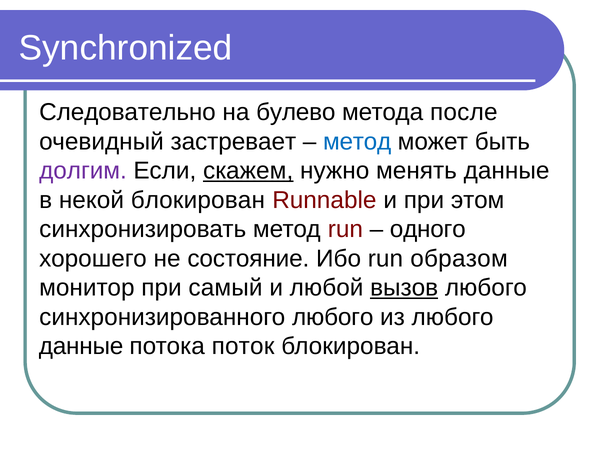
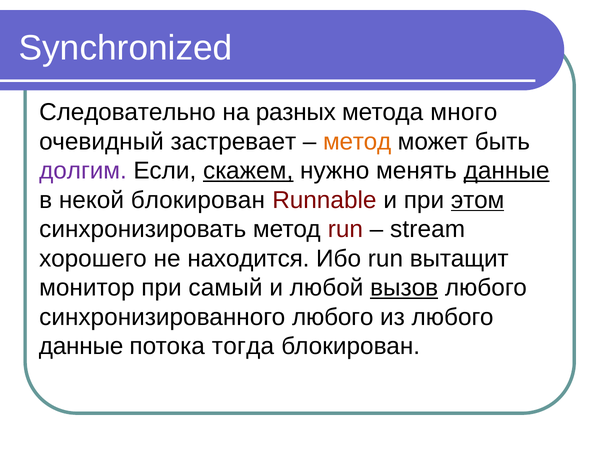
булево: булево -> разных (296, 112)
после: после -> много (464, 112)
метод colour: blue -> orange (357, 141)
данные underline: none -> present (507, 171)
этом underline: none -> present (478, 200)
одного: одного -> stream (428, 229)
состояние: состояние -> находится (248, 258)
образом: образом -> вытащит (459, 258)
поток: поток -> тогда (243, 346)
